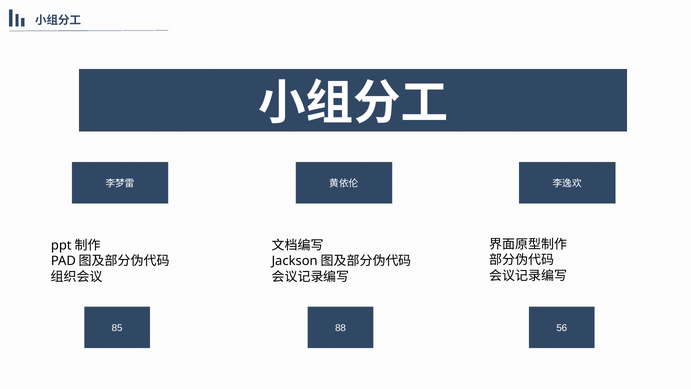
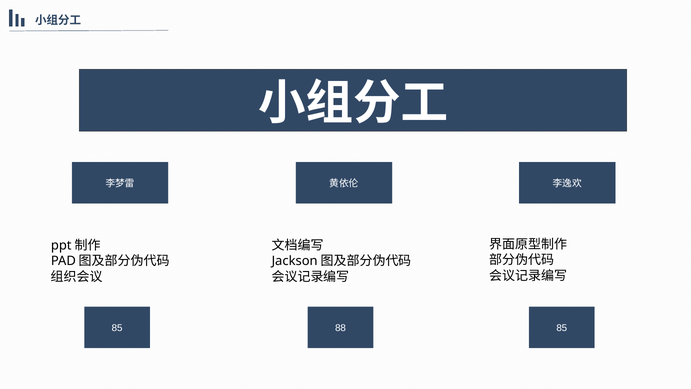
85 56: 56 -> 85 (562, 328)
